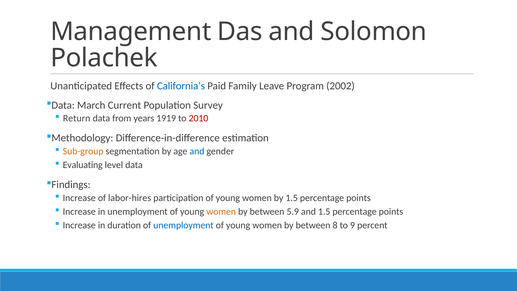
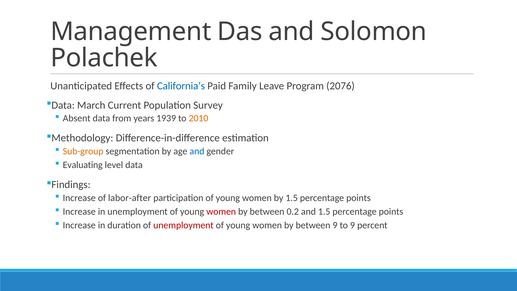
2002: 2002 -> 2076 (341, 86)
Return: Return -> Absent (77, 118)
1919: 1919 -> 1939 (166, 118)
2010 colour: red -> orange (198, 118)
labor-hires: labor-hires -> labor-after (130, 198)
women colour: orange -> red (221, 212)
5.9: 5.9 -> 0.2 (293, 212)
unemployment colour: blue -> red (183, 225)
between 8: 8 -> 9 (335, 225)
